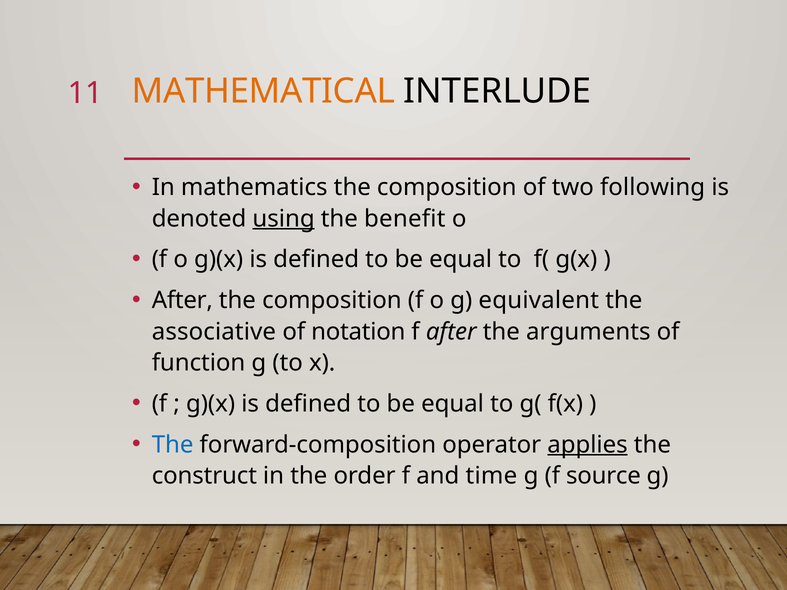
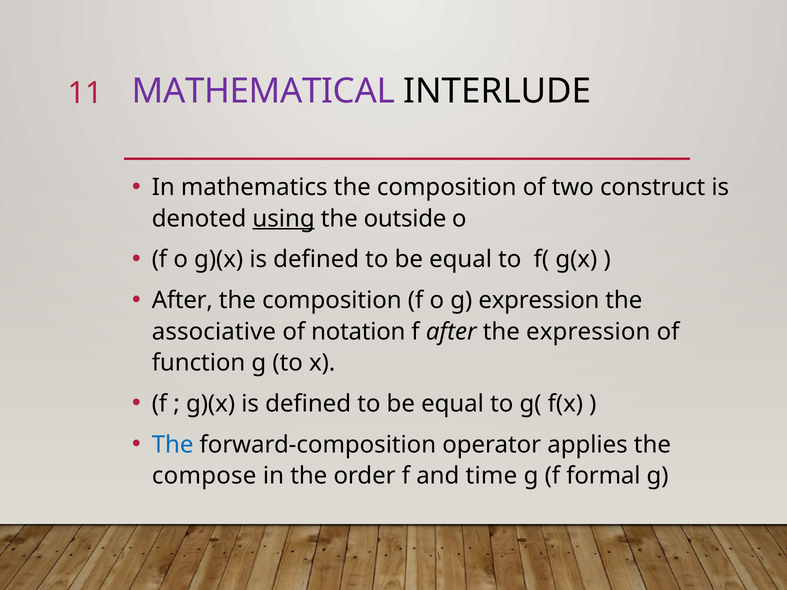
MATHEMATICAL colour: orange -> purple (263, 91)
following: following -> construct (653, 188)
benefit: benefit -> outside (405, 219)
g equivalent: equivalent -> expression (539, 301)
the arguments: arguments -> expression (588, 332)
applies underline: present -> none (588, 445)
construct: construct -> compose (204, 476)
source: source -> formal (603, 476)
